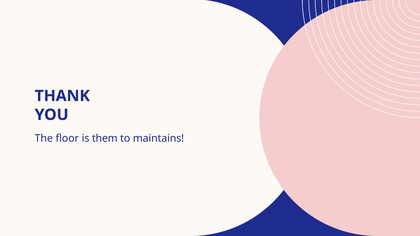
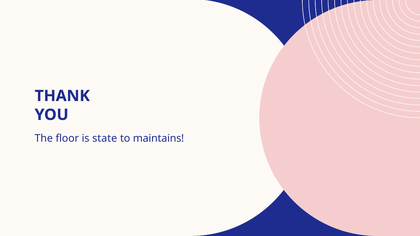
them: them -> state (105, 138)
